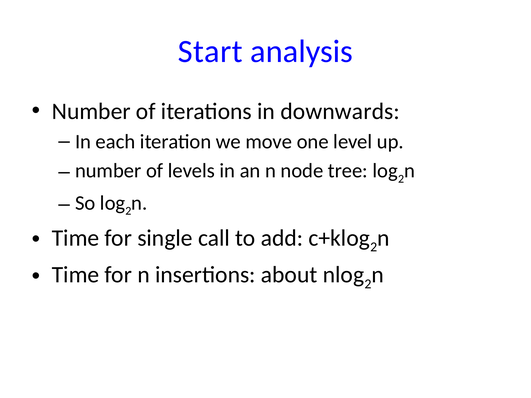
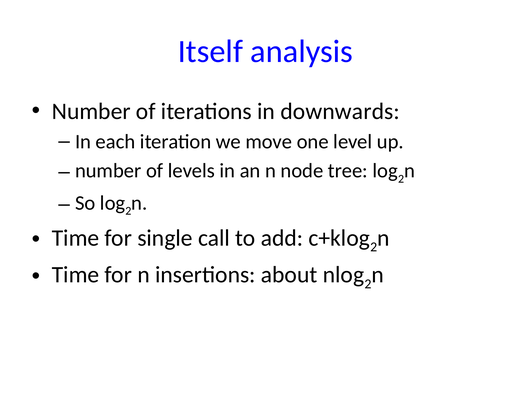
Start: Start -> Itself (210, 51)
